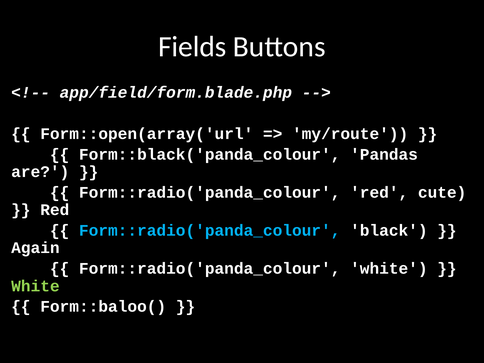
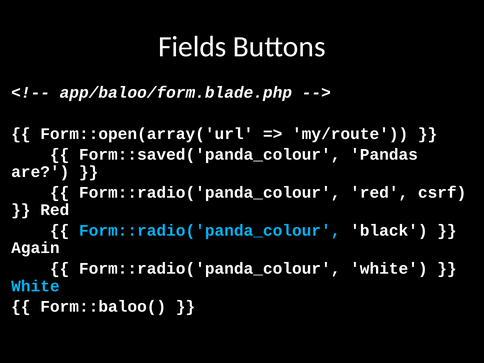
app/field/form.blade.php: app/field/form.blade.php -> app/baloo/form.blade.php (176, 93)
Form::black('panda_colour: Form::black('panda_colour -> Form::saved('panda_colour (210, 154)
cute: cute -> csrf (442, 193)
White colour: light green -> light blue (35, 286)
